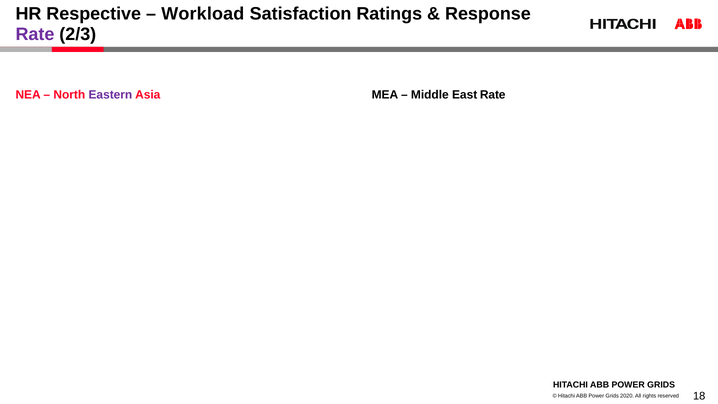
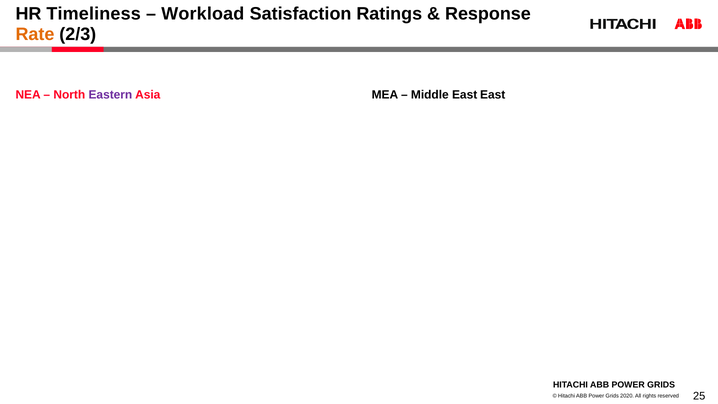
Respective: Respective -> Timeliness (94, 14)
Rate colour: purple -> orange (35, 34)
East Rate: Rate -> East (493, 95)
18: 18 -> 25 (699, 396)
